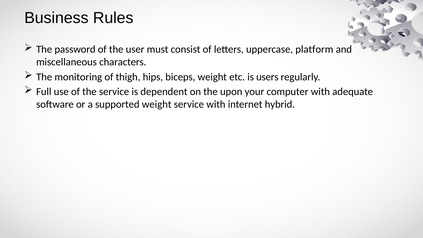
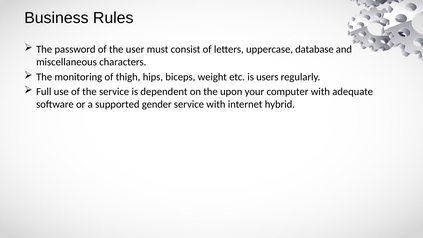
platform: platform -> database (314, 49)
supported weight: weight -> gender (157, 104)
